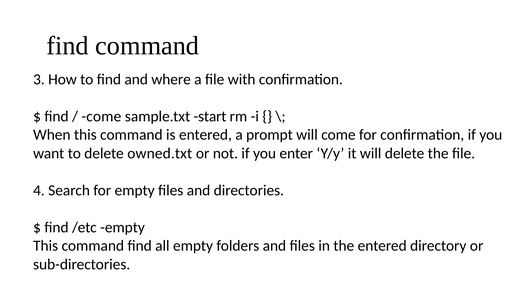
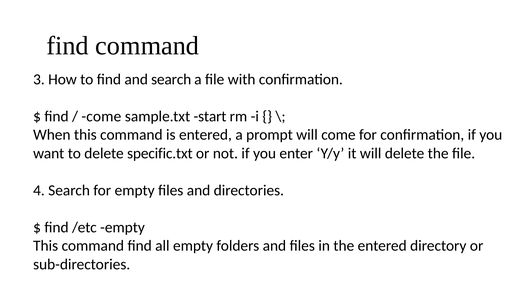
and where: where -> search (171, 79)
owned.txt: owned.txt -> specific.txt (160, 153)
